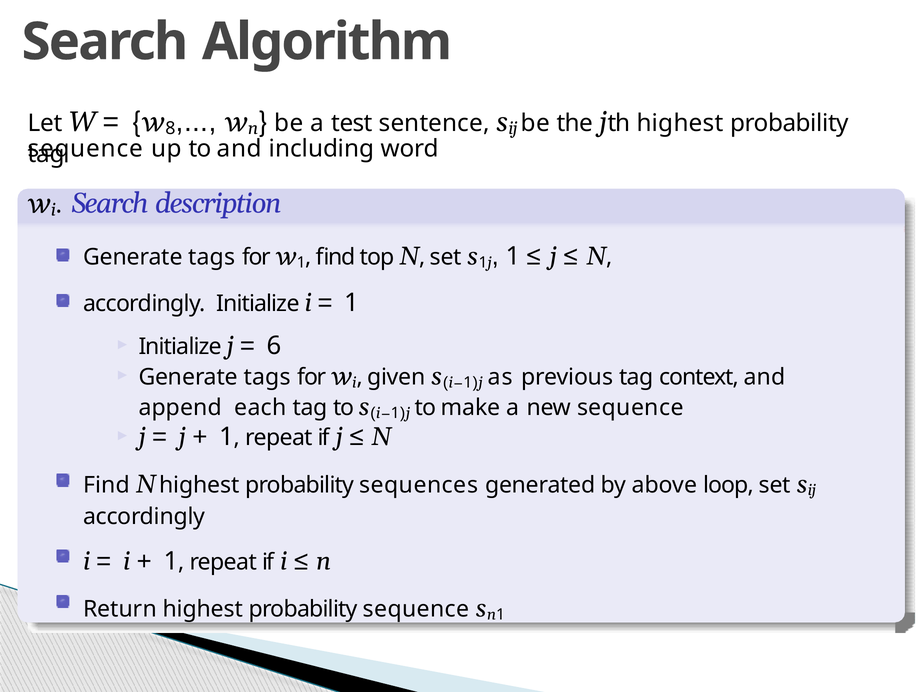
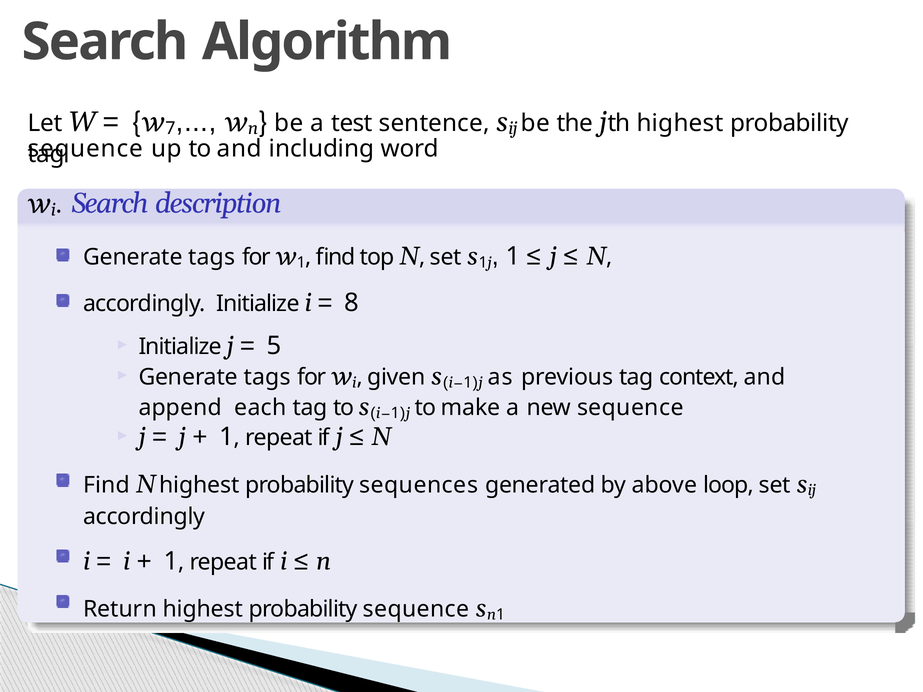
w 8: 8 -> 7 (170, 129)
1: 1 -> 8 (352, 303)
6: 6 -> 5 (274, 346)
